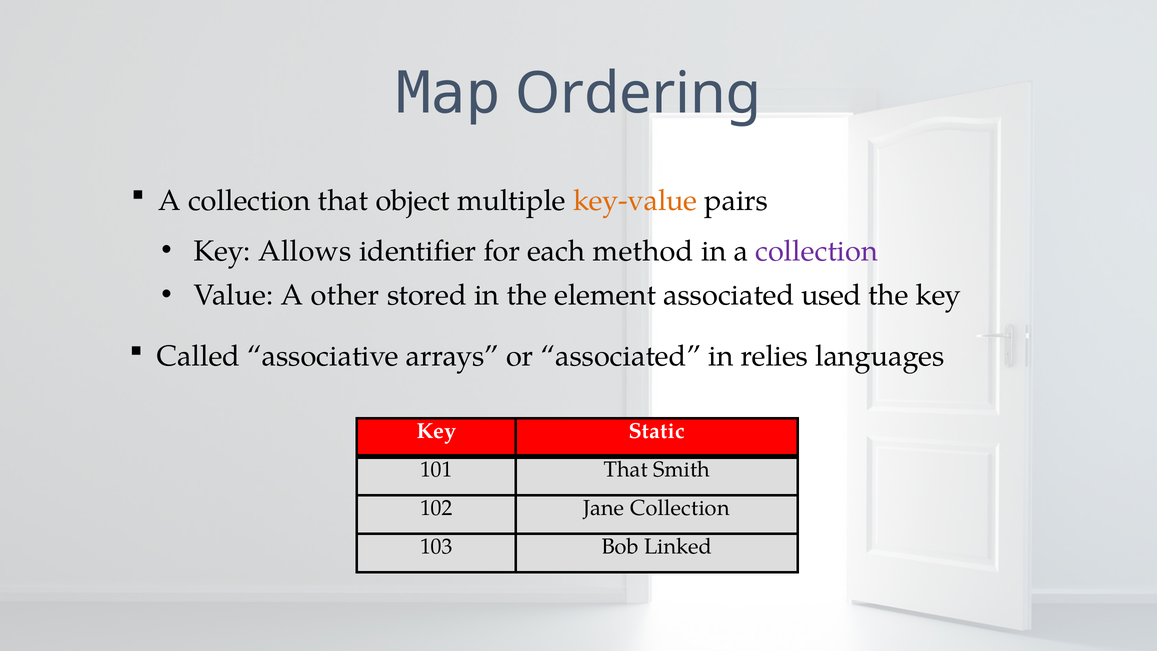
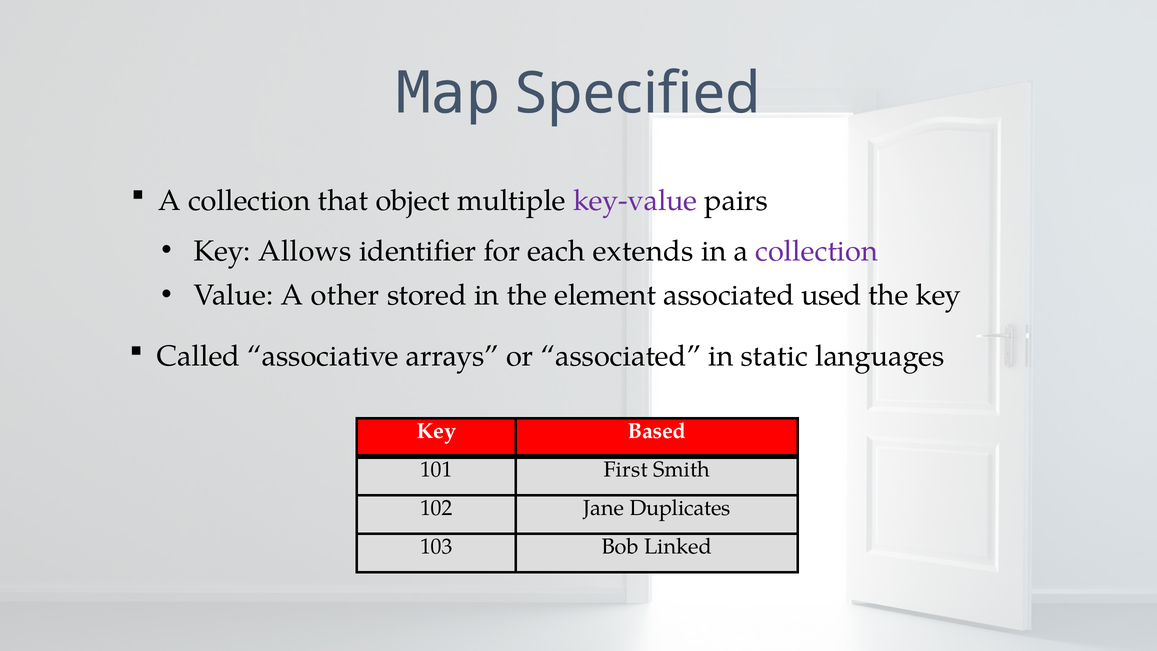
Ordering: Ordering -> Specified (638, 94)
key-value colour: orange -> purple (635, 200)
method: method -> extends (643, 251)
relies: relies -> static (774, 356)
Static: Static -> Based (657, 431)
101 That: That -> First (626, 469)
Jane Collection: Collection -> Duplicates (680, 508)
